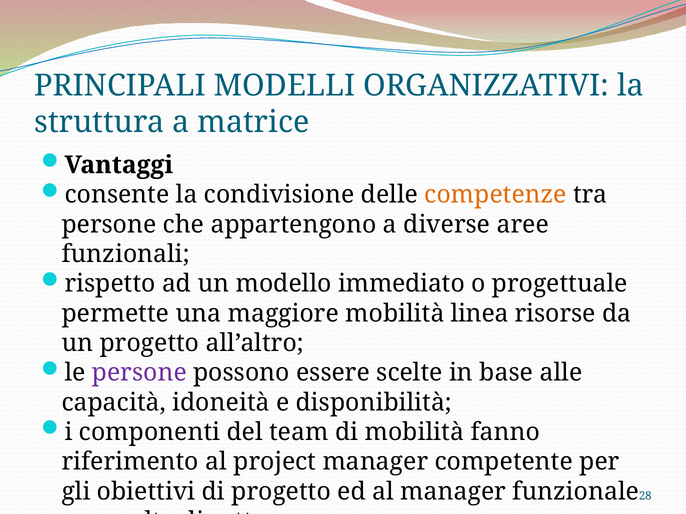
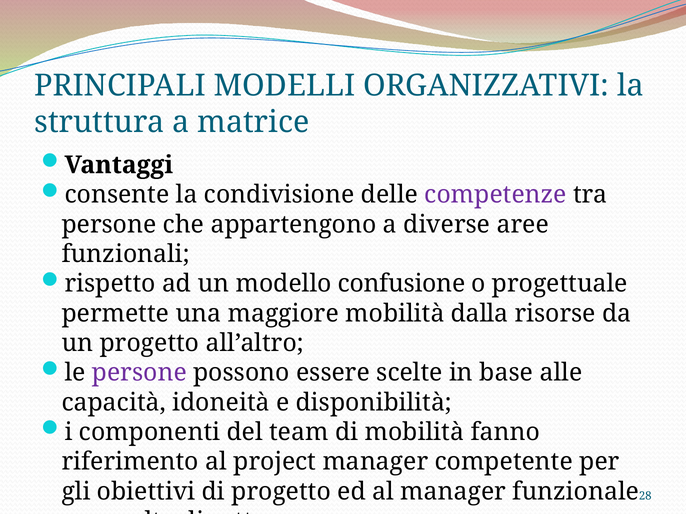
competenze colour: orange -> purple (496, 195)
immediato: immediato -> confusione (402, 284)
linea: linea -> dalla (480, 314)
